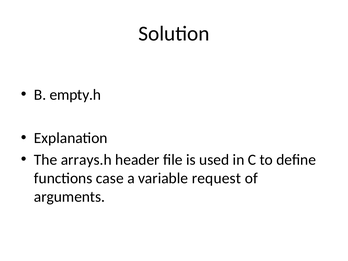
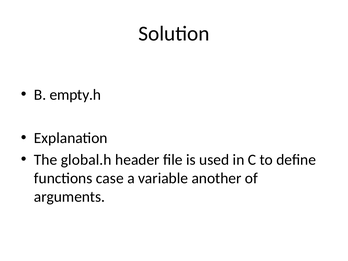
arrays.h: arrays.h -> global.h (86, 160)
request: request -> another (217, 178)
